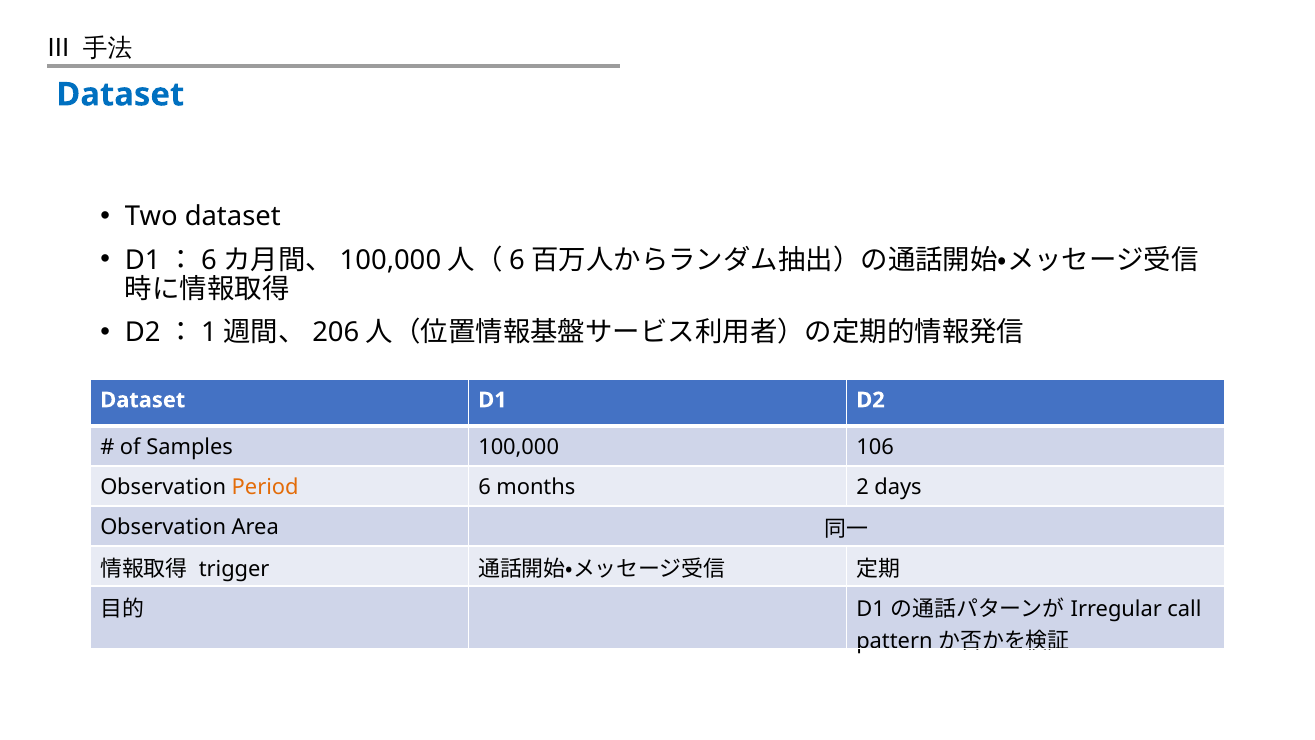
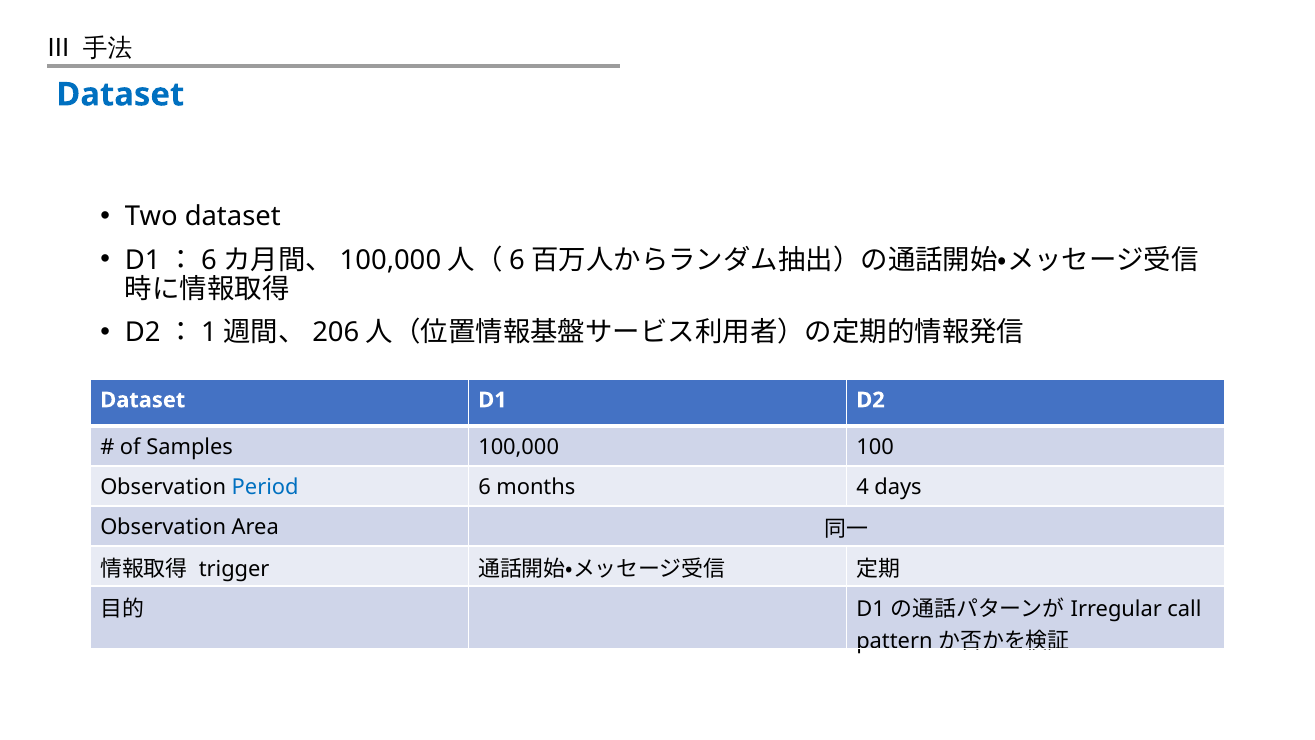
106: 106 -> 100 (875, 447)
Period colour: orange -> blue (265, 487)
2: 2 -> 4 (863, 487)
